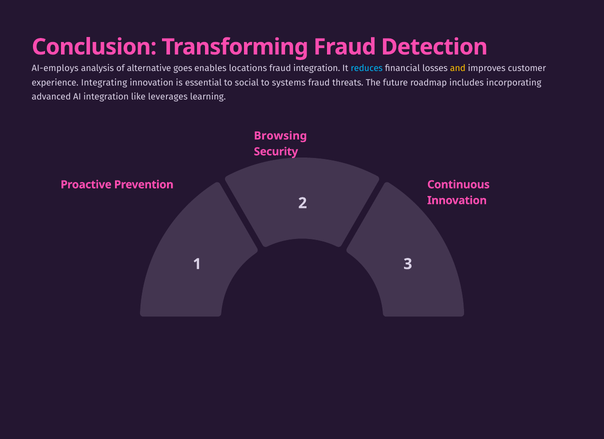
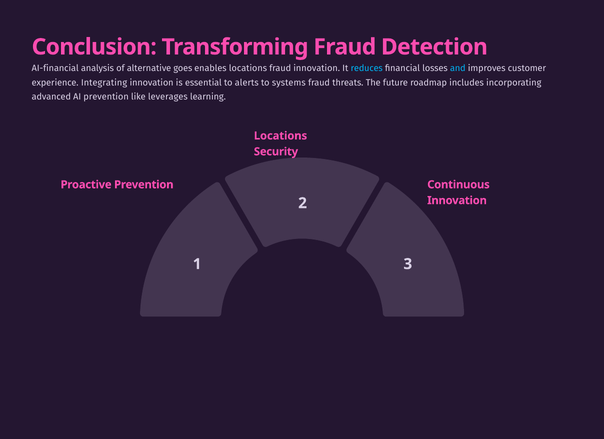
AI-employs: AI-employs -> AI-financial (55, 68)
fraud integration: integration -> innovation (317, 68)
and colour: yellow -> light blue (458, 68)
social: social -> alerts (247, 83)
AI integration: integration -> prevention (106, 97)
Browsing: Browsing -> Locations (280, 136)
